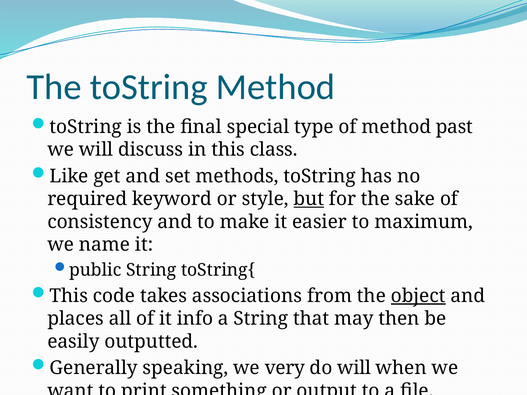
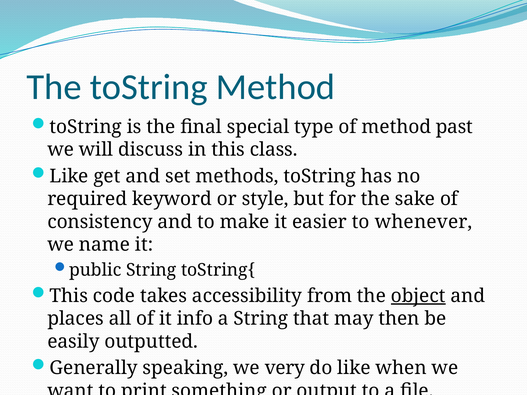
but underline: present -> none (309, 199)
maximum: maximum -> whenever (424, 222)
associations: associations -> accessibility (247, 296)
do will: will -> like (354, 368)
